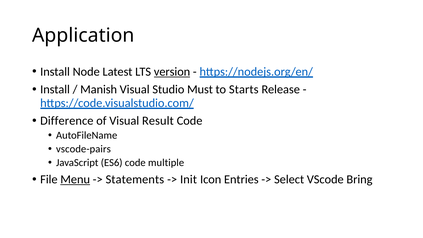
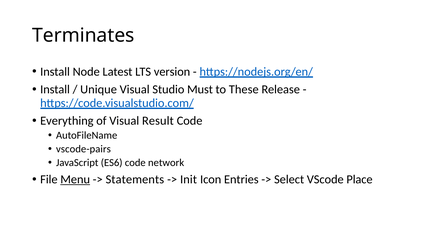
Application: Application -> Terminates (83, 36)
version underline: present -> none (172, 72)
Manish: Manish -> Unique (99, 89)
Starts: Starts -> These (244, 89)
Difference: Difference -> Everything (67, 121)
multiple: multiple -> network (166, 163)
Bring: Bring -> Place (360, 179)
